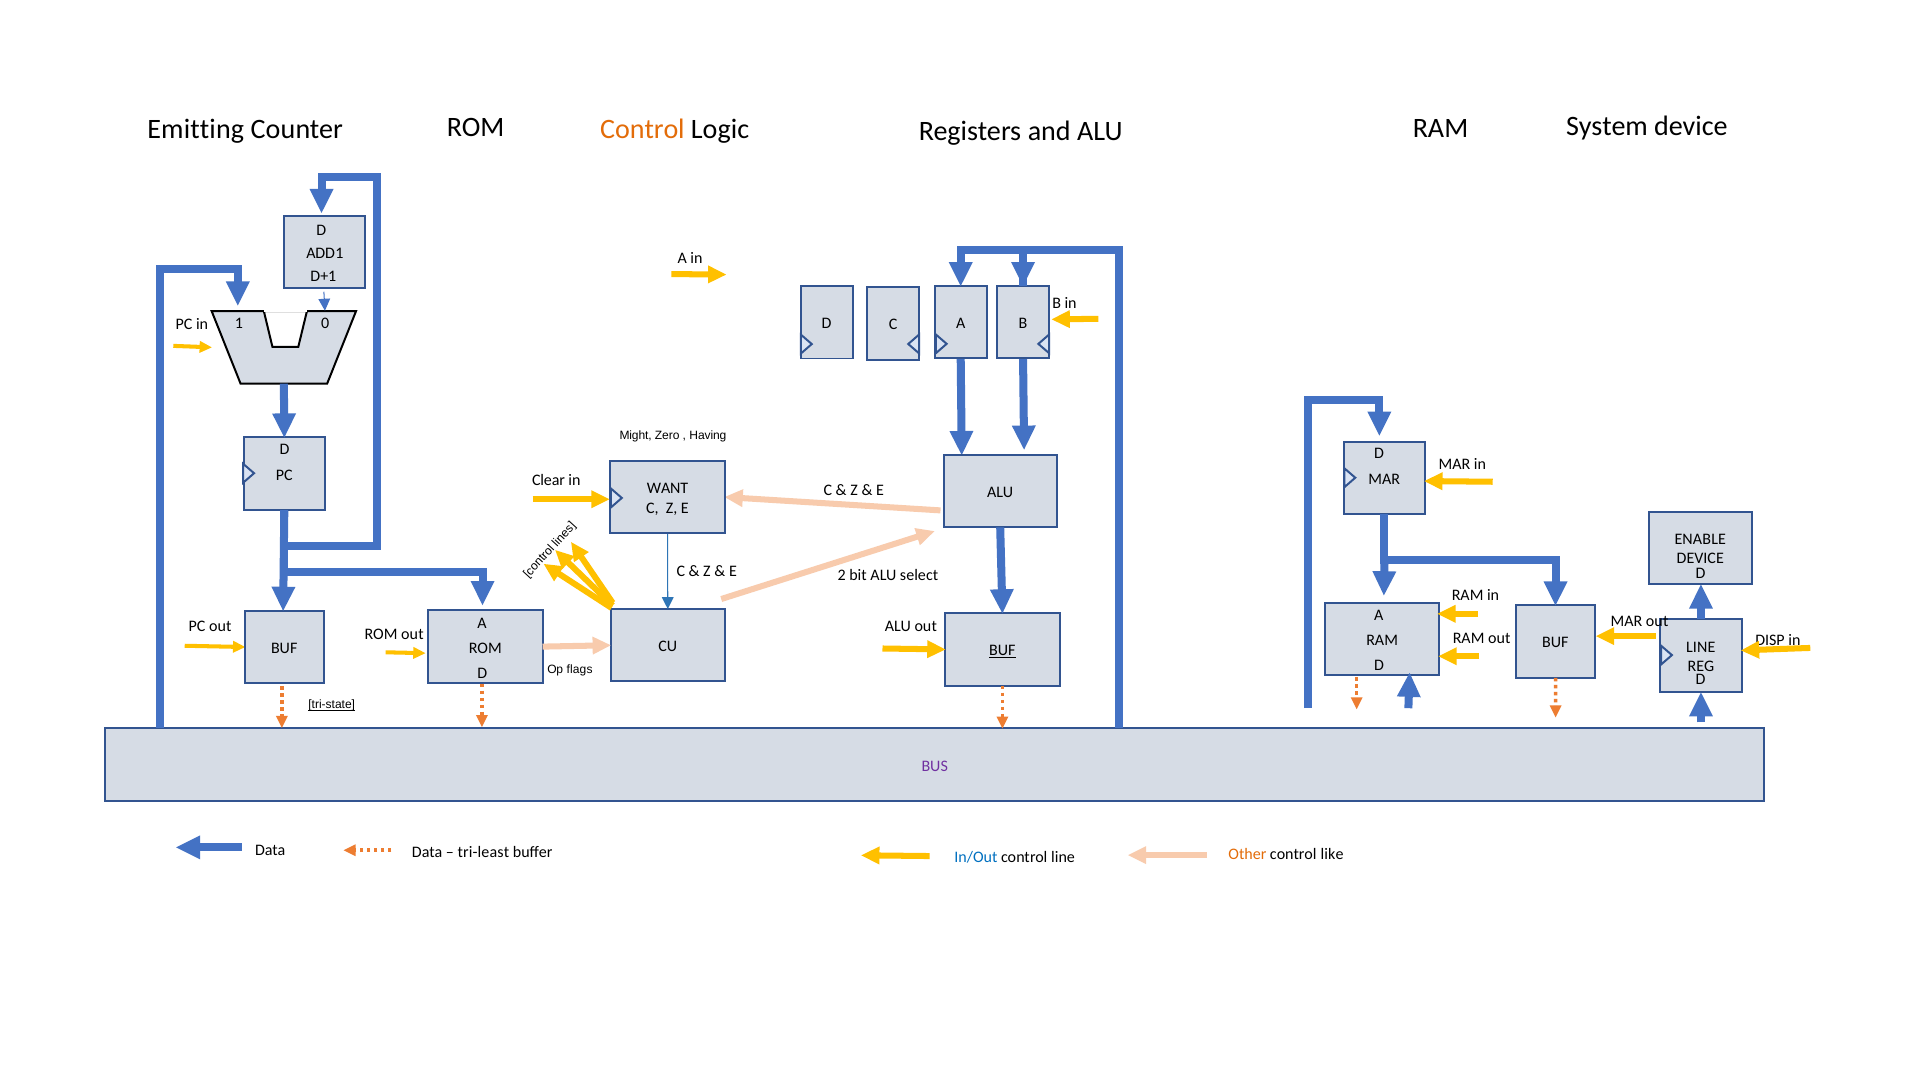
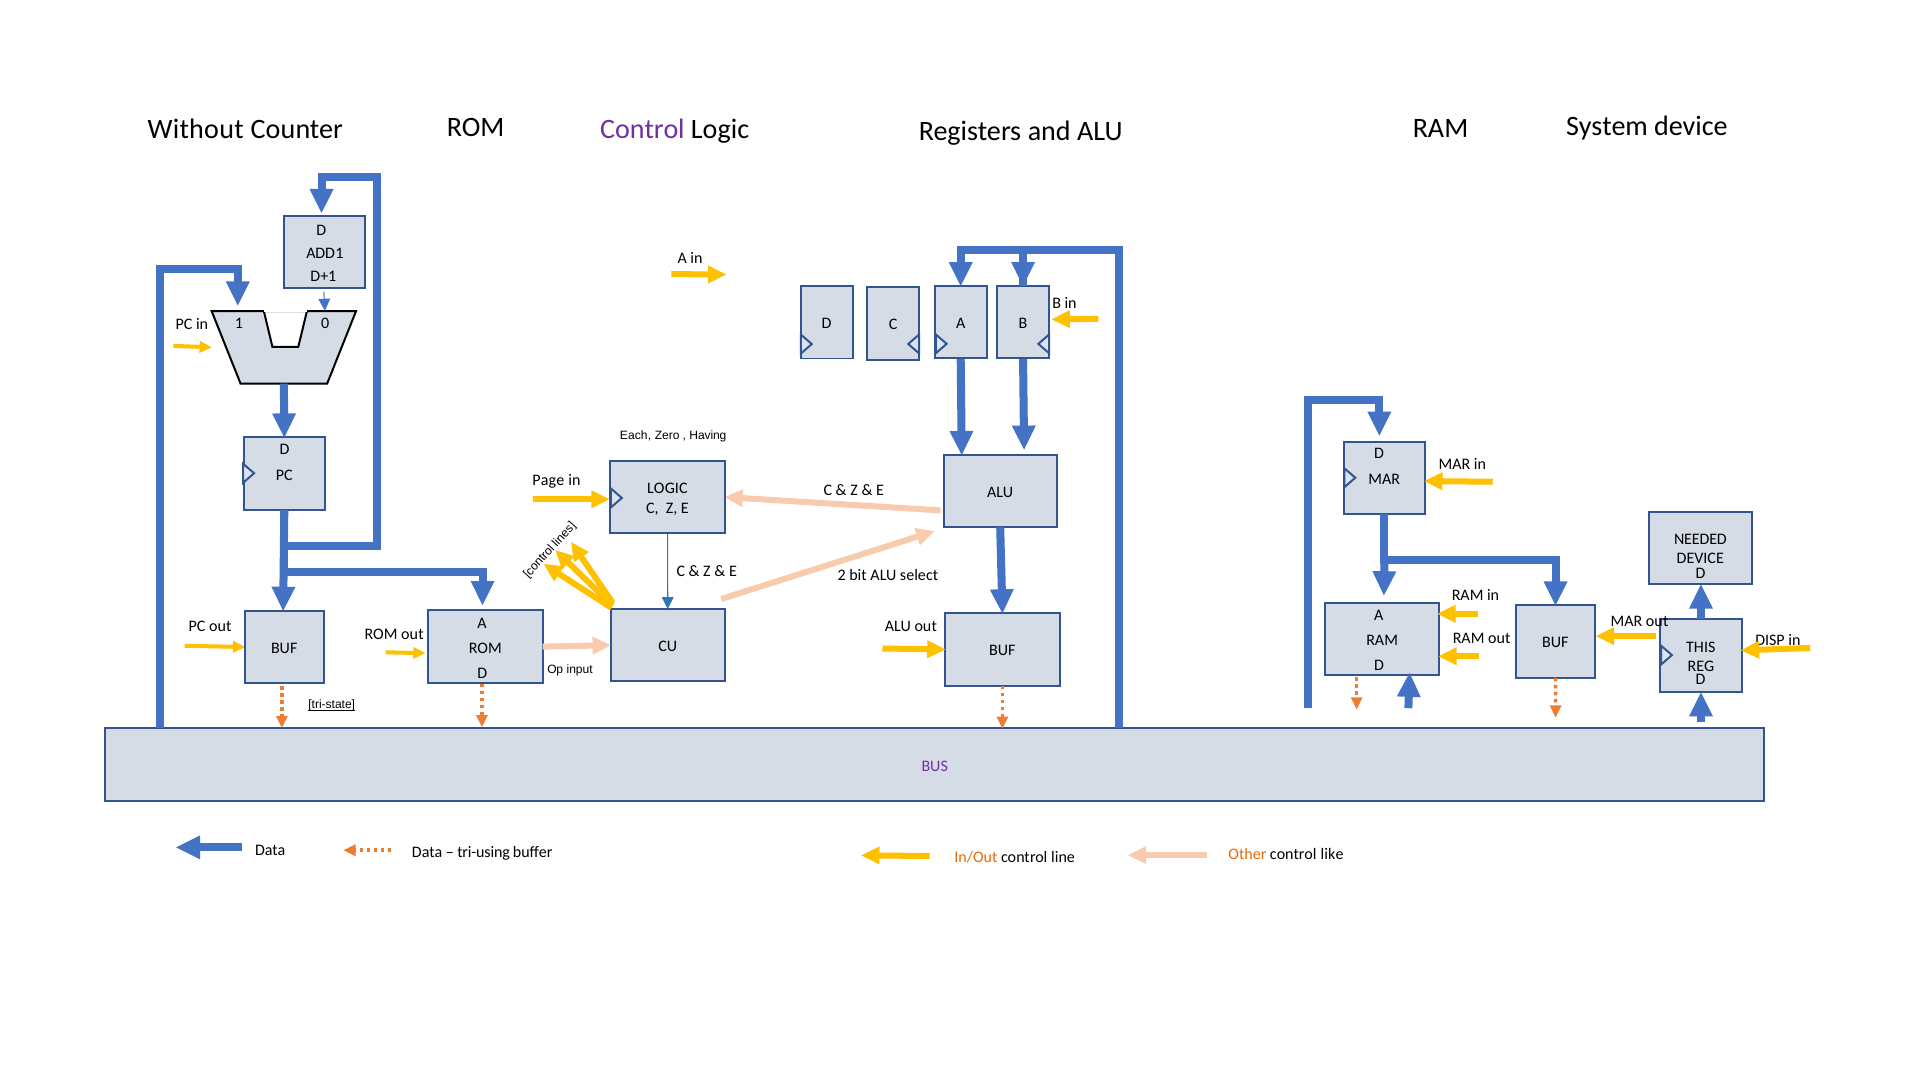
Emitting: Emitting -> Without (196, 129)
Control colour: orange -> purple (642, 129)
Might: Might -> Each (635, 435)
Clear: Clear -> Page (548, 480)
WANT: WANT -> LOGIC (667, 488)
ENABLE: ENABLE -> NEEDED (1700, 539)
LINE: LINE -> THIS (1701, 647)
BUF underline: present -> none (1002, 650)
flags: flags -> input (580, 670)
tri-least: tri-least -> tri-using (484, 852)
In/Out colour: blue -> orange (976, 857)
